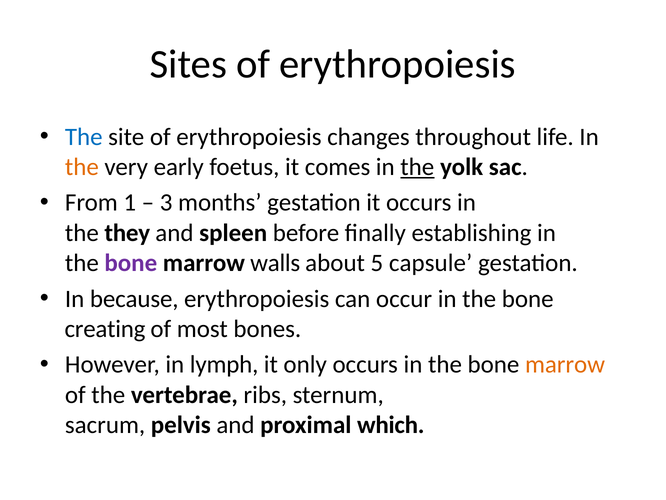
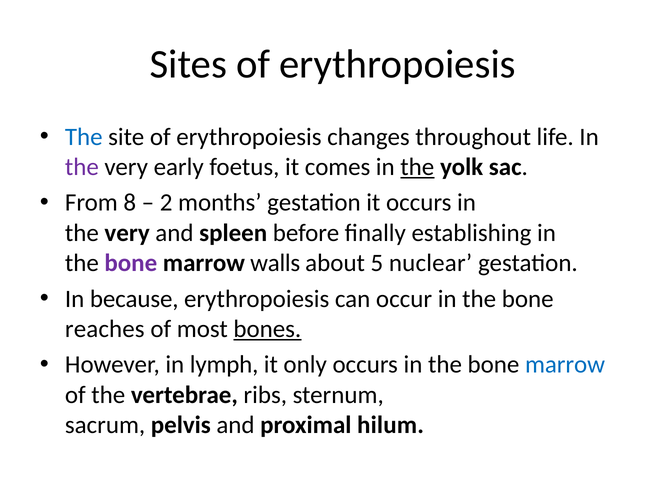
the colour: orange -> purple (82, 167)
1: 1 -> 8 (130, 203)
3: 3 -> 2 (166, 203)
they: they -> very (127, 233)
capsule: capsule -> nuclear (431, 263)
creating: creating -> reaches (105, 328)
bones underline: none -> present (267, 328)
marrow colour: orange -> blue (565, 364)
which: which -> hilum (391, 424)
